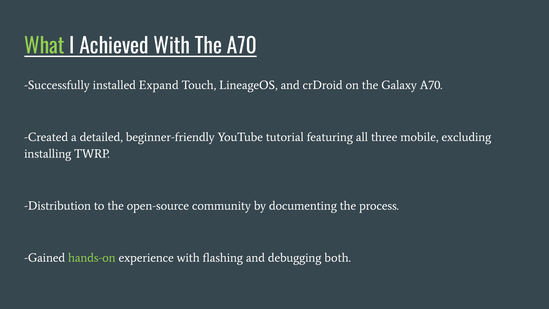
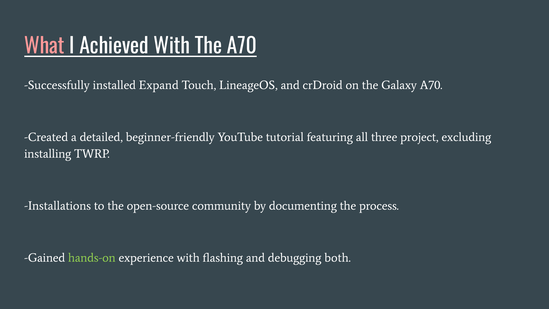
What colour: light green -> pink (44, 47)
mobile: mobile -> project (419, 137)
Distribution: Distribution -> Installations (58, 206)
